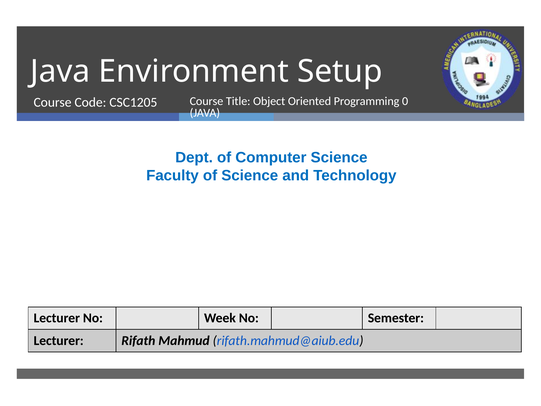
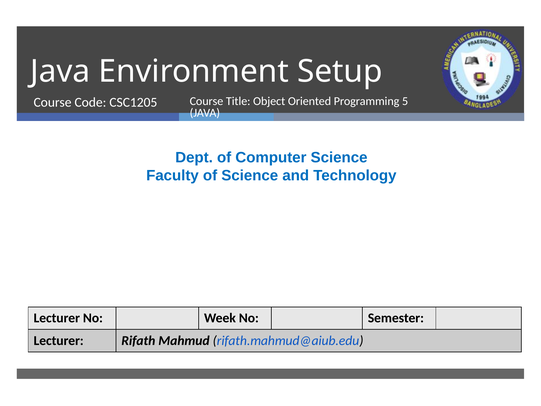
0: 0 -> 5 (405, 101)
